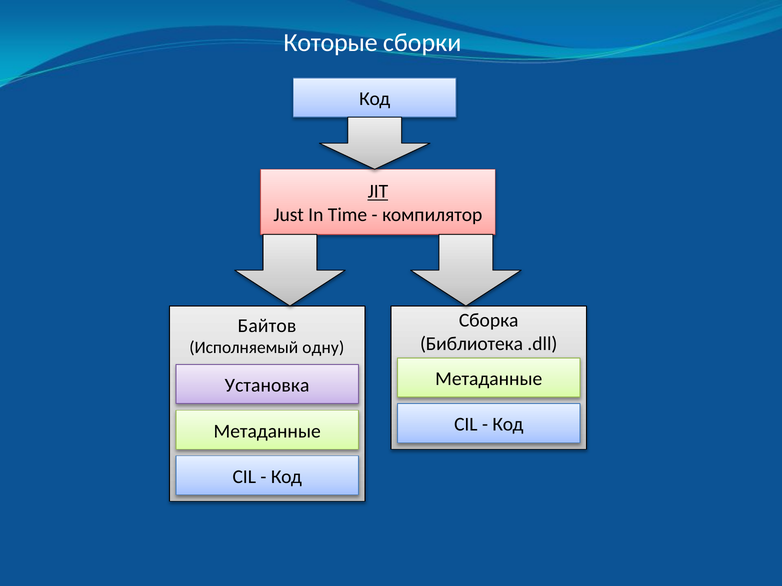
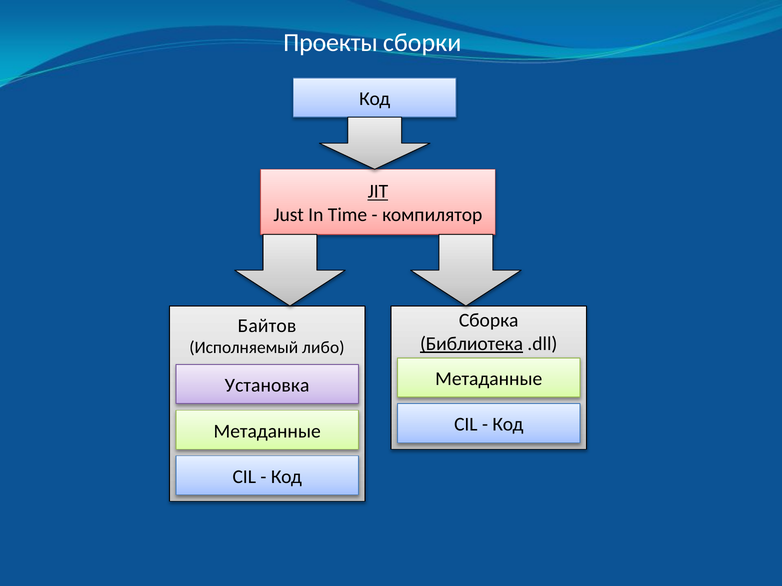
Которые: Которые -> Проекты (331, 43)
Библиотека underline: none -> present (472, 344)
одну: одну -> либо (323, 348)
